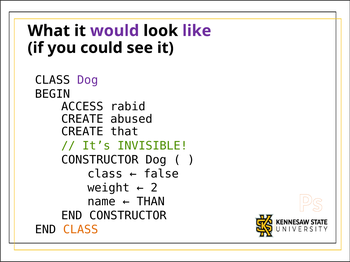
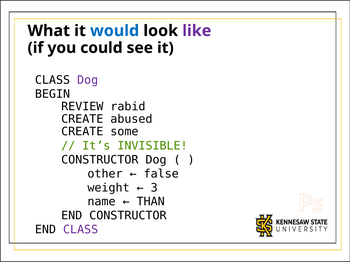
would colour: purple -> blue (115, 31)
ACCESS: ACCESS -> REVIEW (82, 107)
that: that -> some (124, 132)
class: class -> other (105, 174)
2: 2 -> 3 (154, 188)
CLASS colour: orange -> purple (81, 230)
